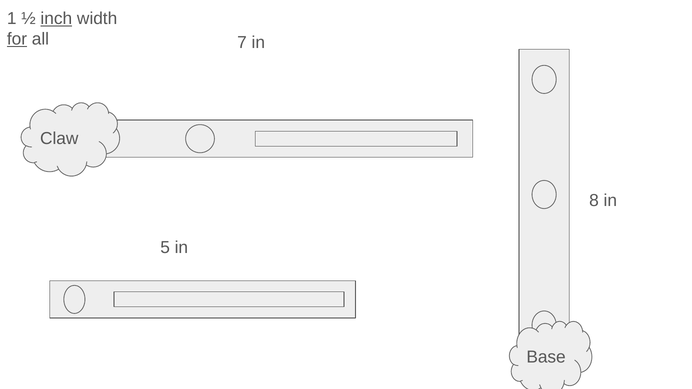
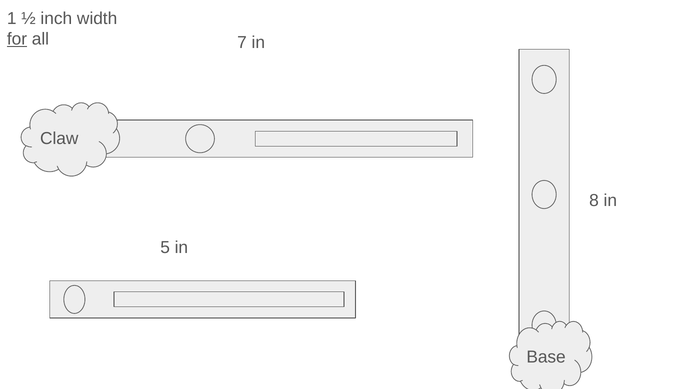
inch underline: present -> none (56, 19)
